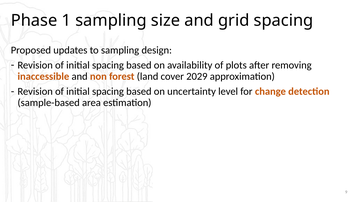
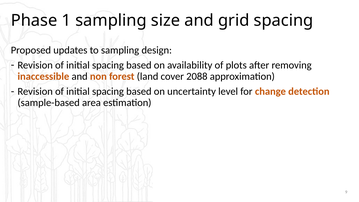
2029: 2029 -> 2088 (197, 76)
